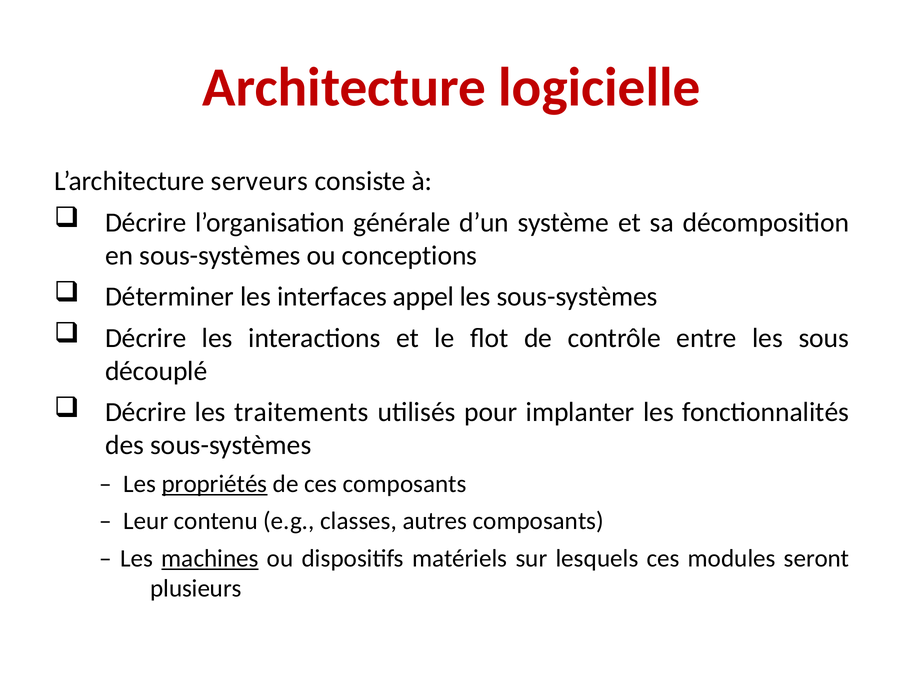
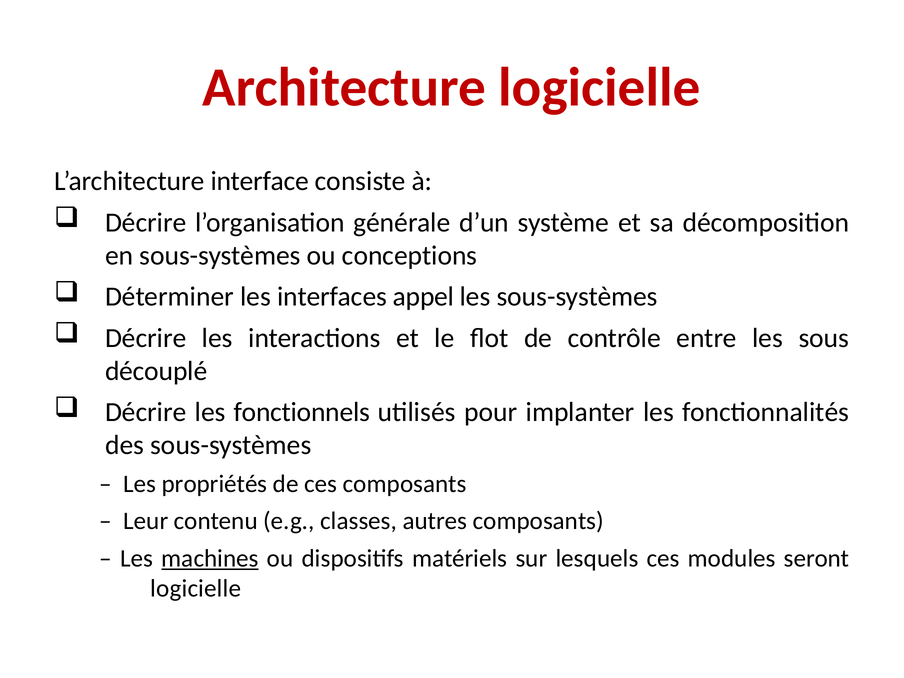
serveurs: serveurs -> interface (260, 181)
traitements: traitements -> fonctionnels (302, 412)
propriétés underline: present -> none (215, 484)
plusieurs: plusieurs -> logicielle (196, 588)
